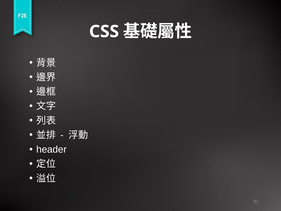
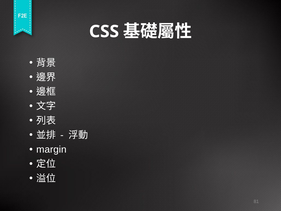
header: header -> margin (51, 149)
